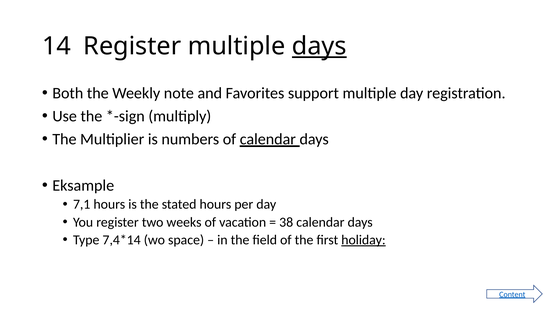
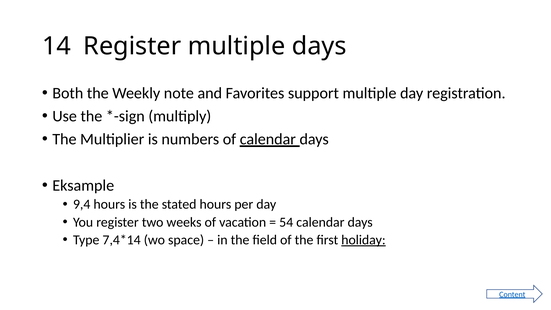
days underline: present -> none (319, 46)
7,1: 7,1 -> 9,4 (82, 204)
38: 38 -> 54 (286, 222)
